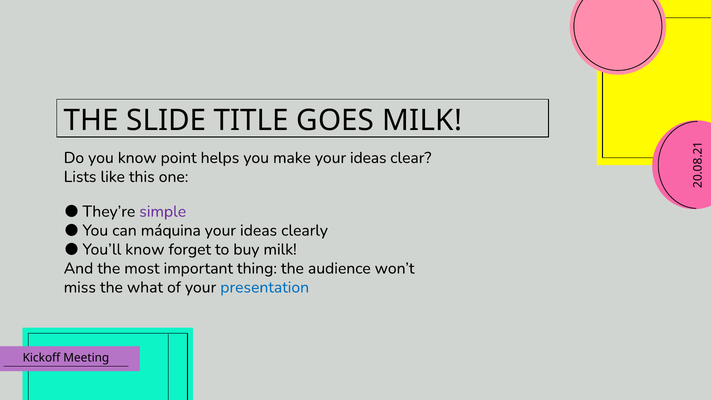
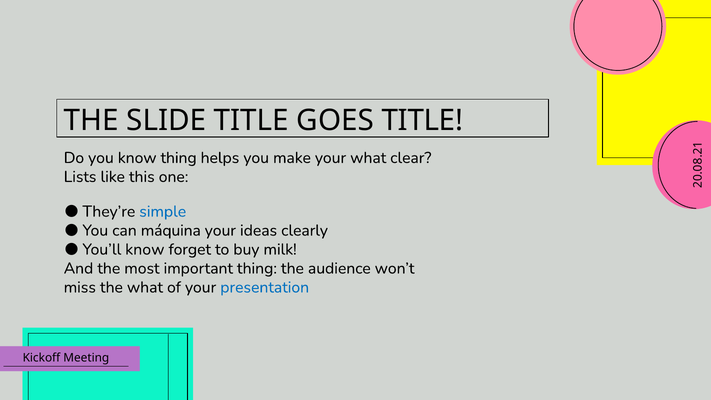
GOES MILK: MILK -> TITLE (422, 120)
know point: point -> thing (179, 158)
make your ideas: ideas -> what (368, 158)
simple colour: purple -> blue (163, 211)
